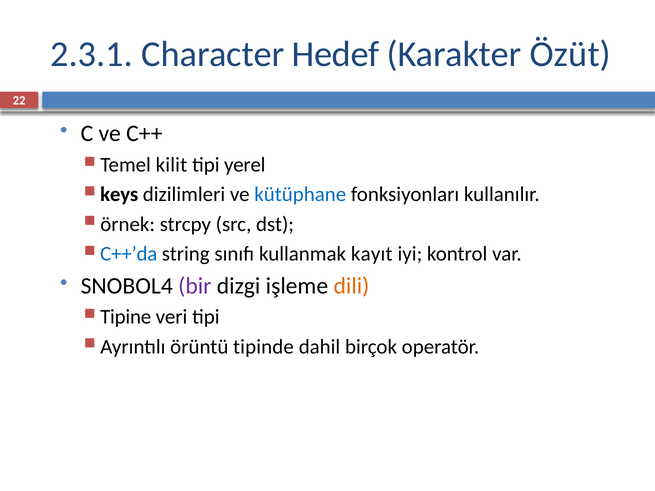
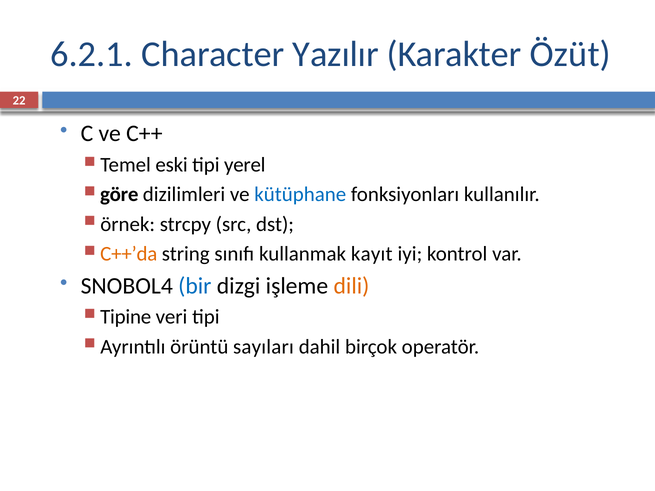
2.3.1: 2.3.1 -> 6.2.1 (92, 54)
Hedef: Hedef -> Yazılır (336, 54)
kilit: kilit -> eski (172, 165)
keys: keys -> göre (119, 195)
C++’da colour: blue -> orange (129, 254)
bir colour: purple -> blue (195, 286)
tipinde: tipinde -> sayıları (263, 347)
